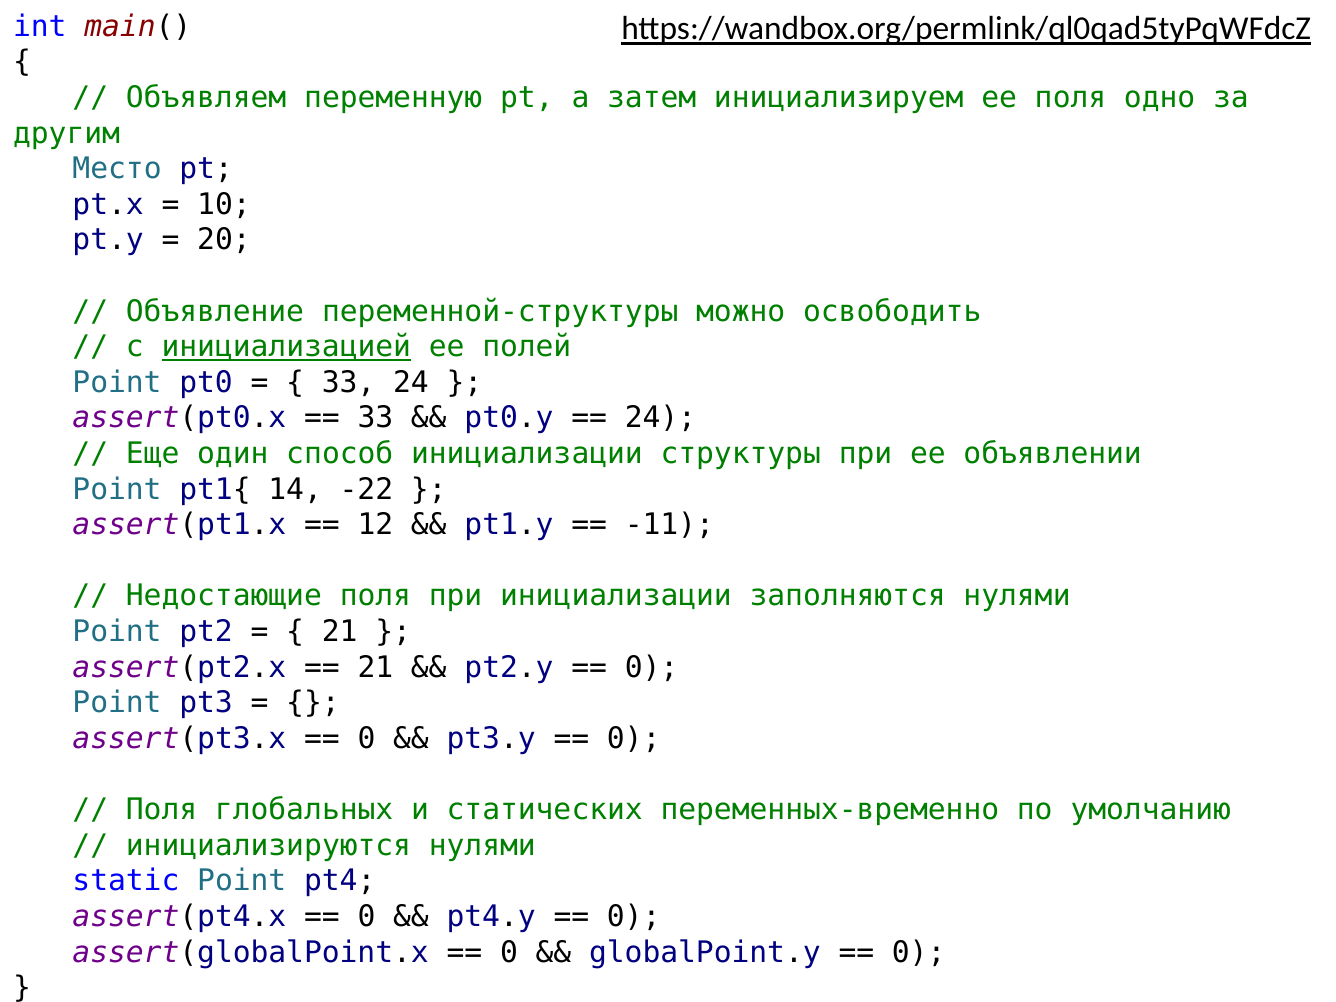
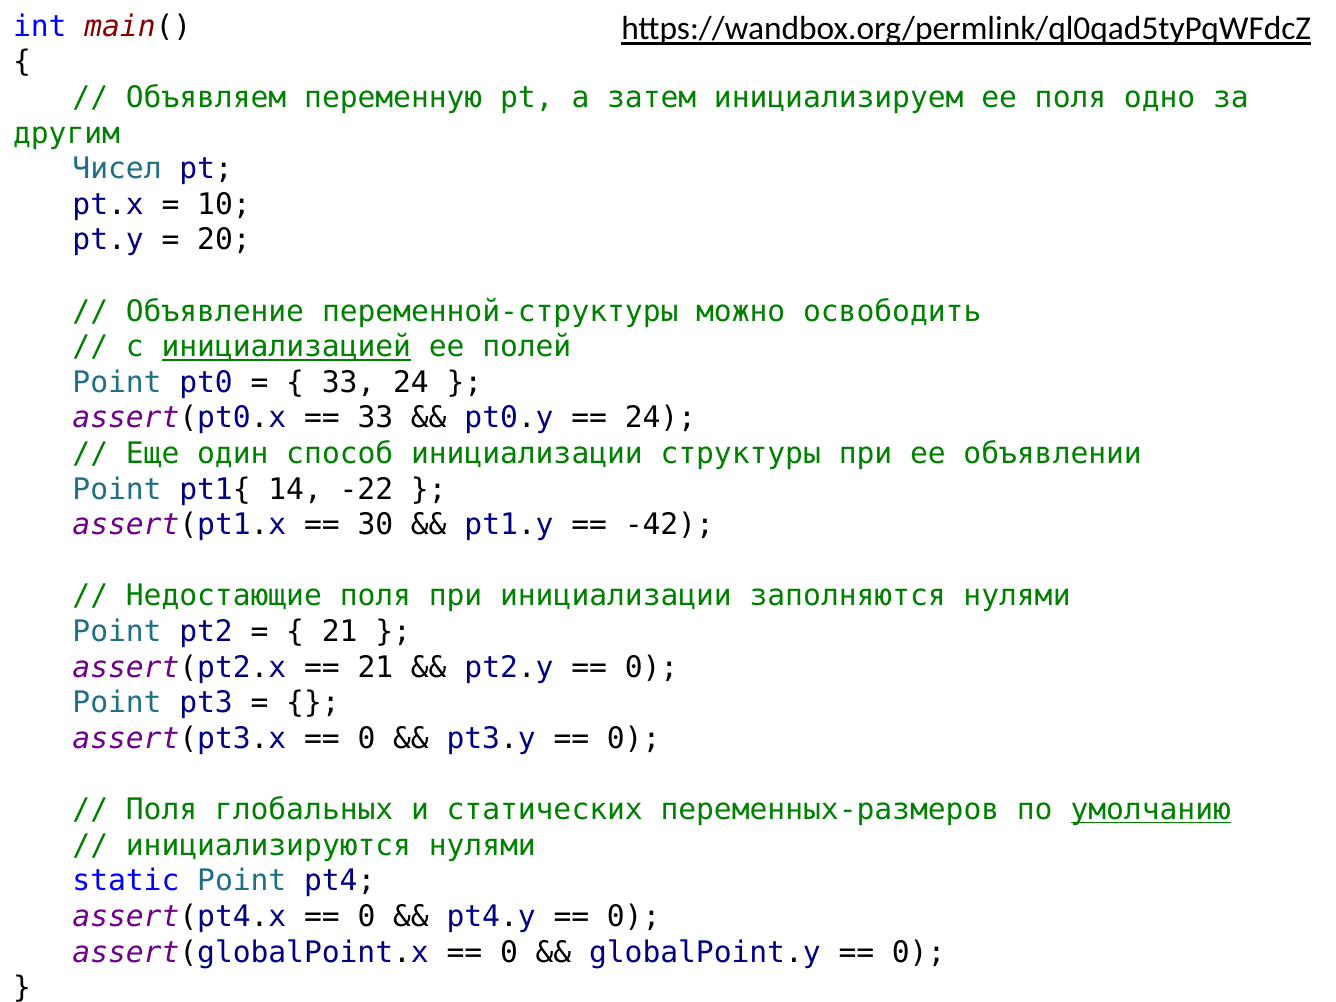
Место: Место -> Чисел (117, 169)
12: 12 -> 30 (375, 525)
-11: -11 -> -42 (669, 525)
переменных-временно: переменных-временно -> переменных-размеров (830, 810)
умолчанию underline: none -> present (1151, 810)
